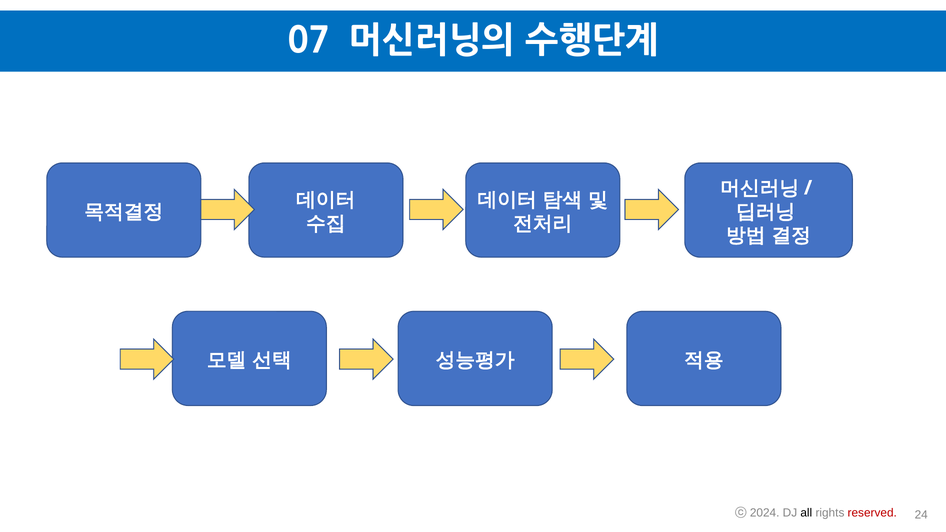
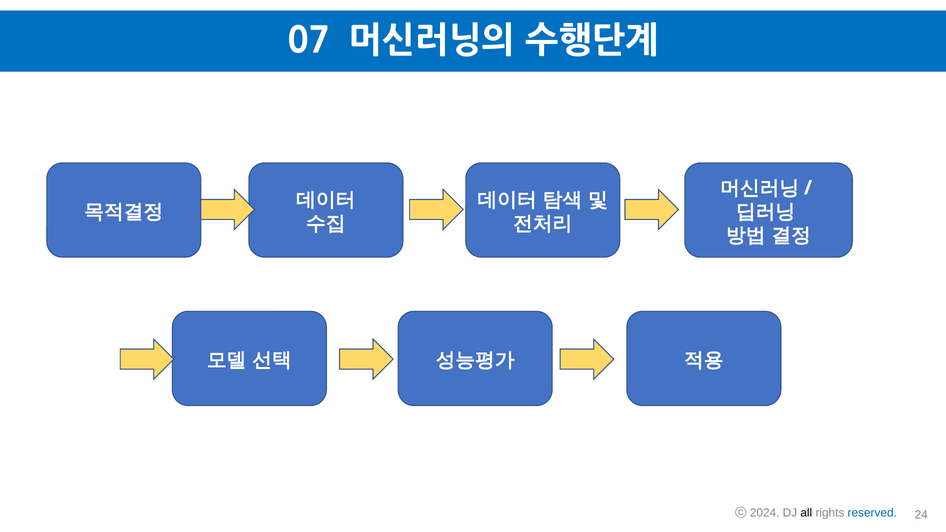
reserved colour: red -> blue (872, 513)
